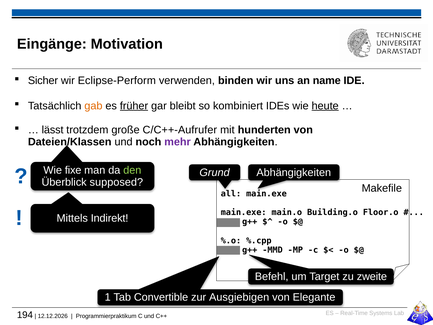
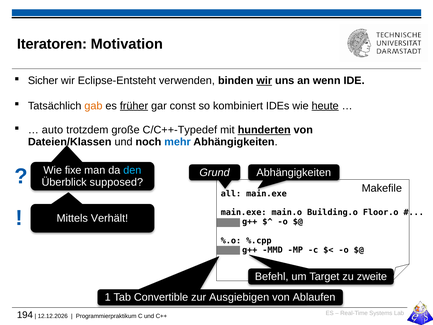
Eingänge: Eingänge -> Iteratoren (52, 44)
Eclipse-Perform: Eclipse-Perform -> Eclipse-Entsteht (117, 81)
wir underline: none -> present (264, 81)
name: name -> wenn (327, 81)
bleibt: bleibt -> const (183, 106)
lässt: lässt -> auto (52, 130)
C/C++-Aufrufer: C/C++-Aufrufer -> C/C++-Typedef (180, 130)
hunderten underline: none -> present (264, 130)
mehr colour: purple -> blue (178, 142)
den colour: light green -> light blue (132, 170)
Indirekt: Indirekt -> Verhält (110, 218)
Elegante: Elegante -> Ablaufen (314, 297)
